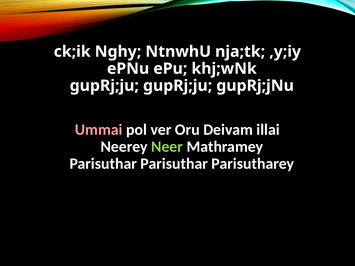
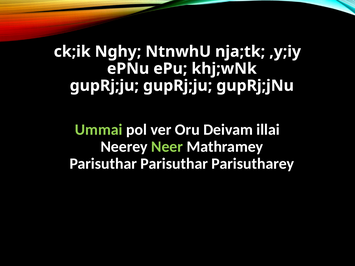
Ummai colour: pink -> light green (99, 130)
